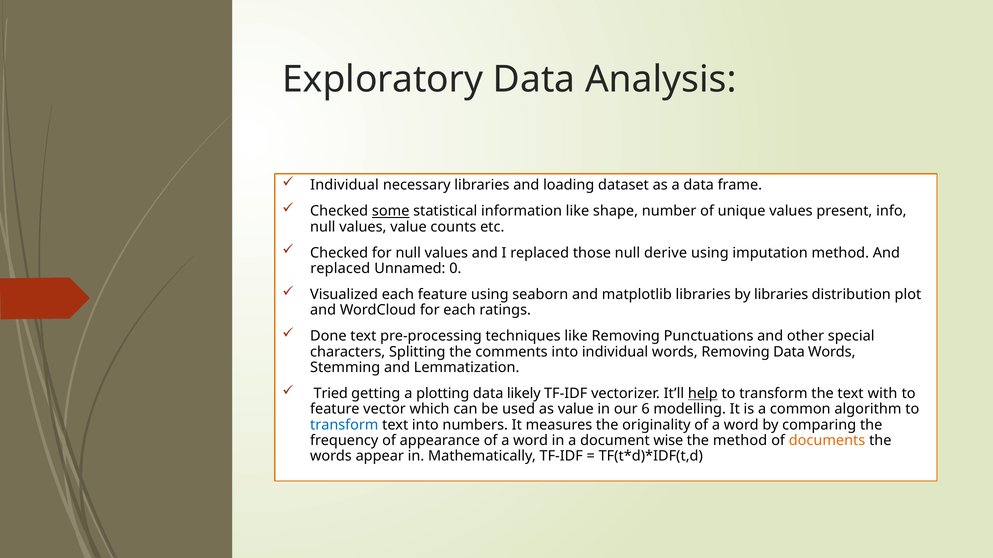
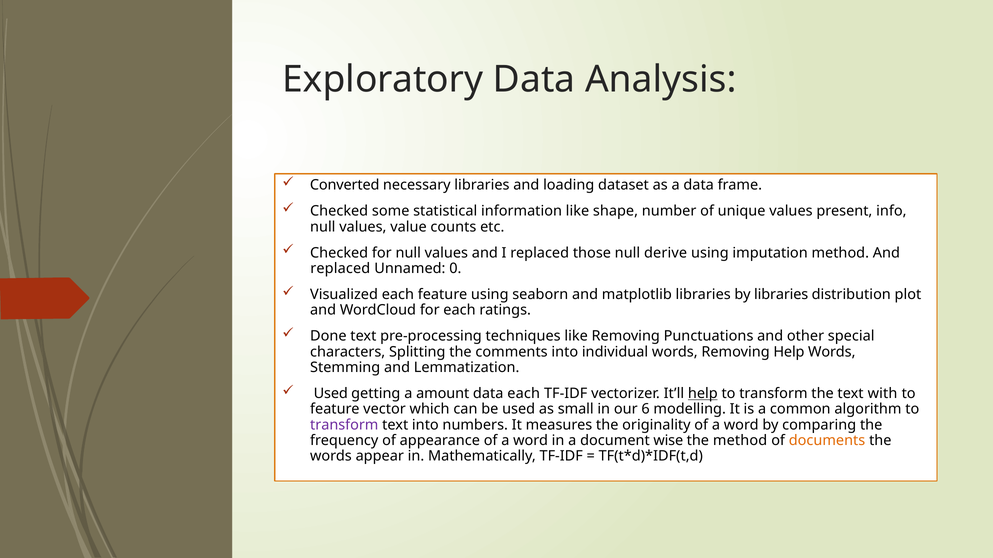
Individual: Individual -> Converted (345, 185)
some underline: present -> none (391, 211)
Removing Data: Data -> Help (789, 352)
Tried: Tried -> Used (331, 394)
plotting: plotting -> amount (443, 394)
data likely: likely -> each (524, 394)
as value: value -> small (576, 410)
transform colour: blue -> purple (344, 425)
